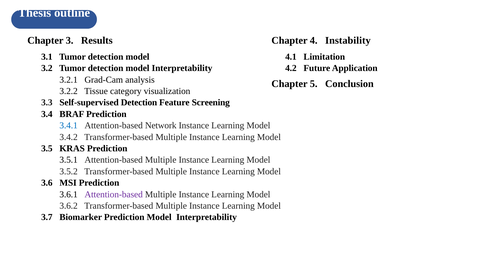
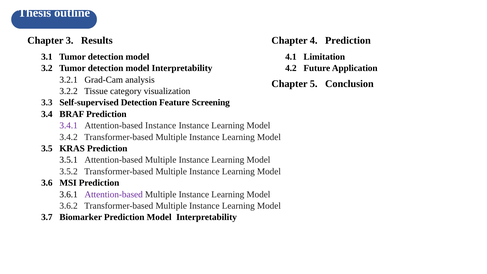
4 Instability: Instability -> Prediction (348, 40)
3.4.1 colour: blue -> purple (69, 126)
Attention-based Network: Network -> Instance (161, 126)
